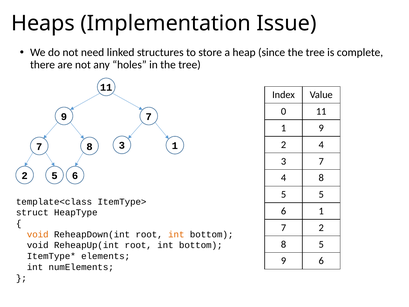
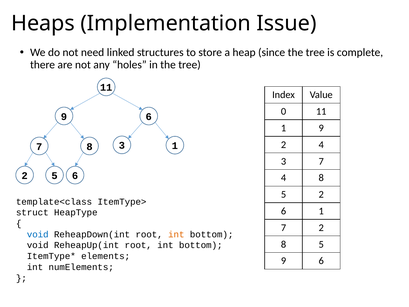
7: 7 -> 6 (149, 117)
5: 5 -> 2 (321, 194)
void colour: orange -> blue (38, 234)
